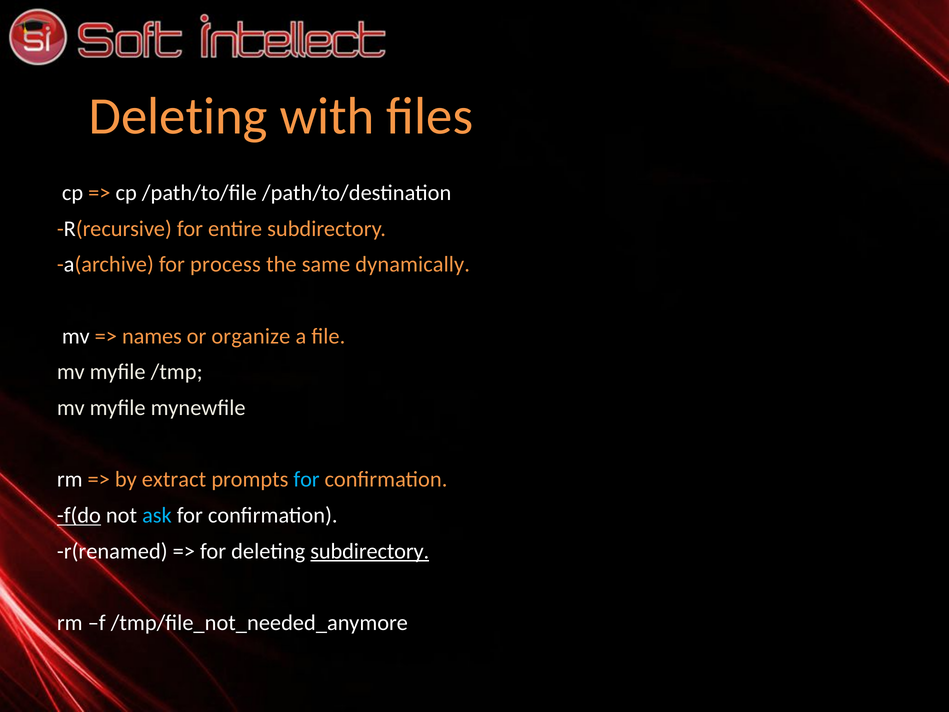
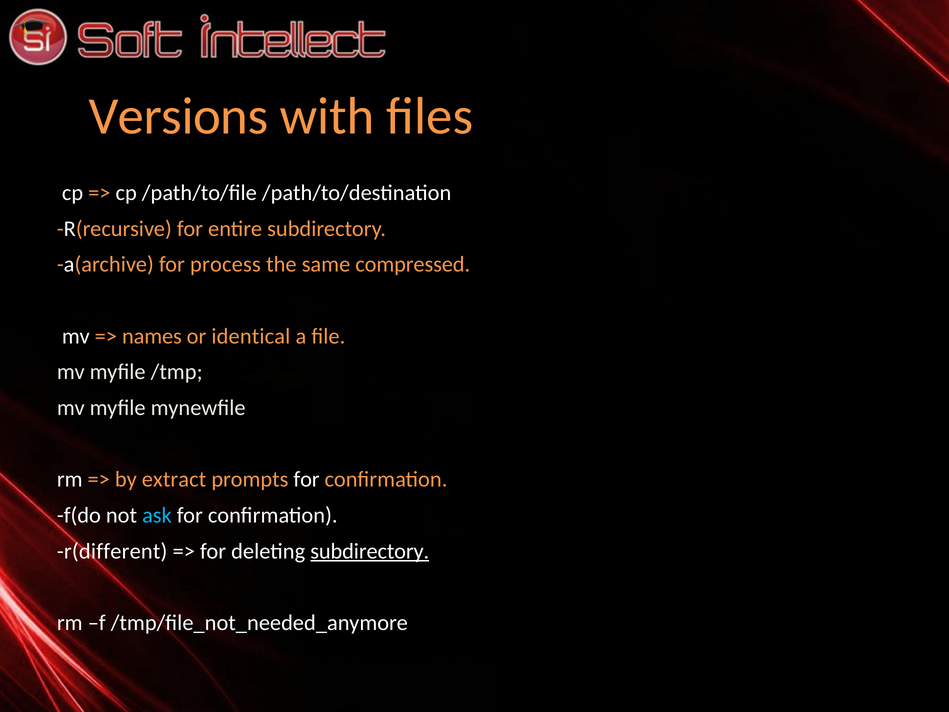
Deleting: Deleting -> Versions (178, 117)
dynamically: dynamically -> compressed (413, 264)
organize: organize -> identical (251, 336)
for colour: light blue -> white (307, 479)
f(do underline: present -> none (79, 515)
r(renamed: r(renamed -> r(different (112, 551)
